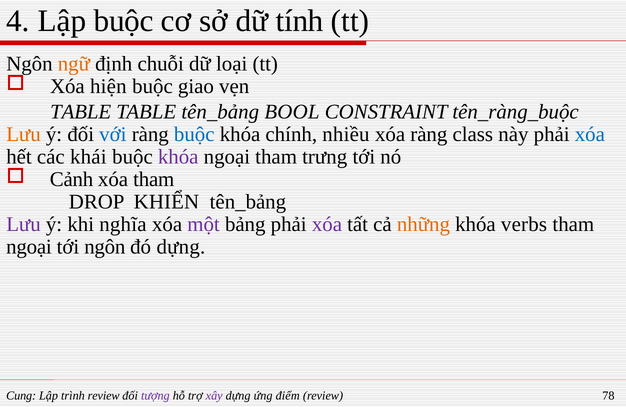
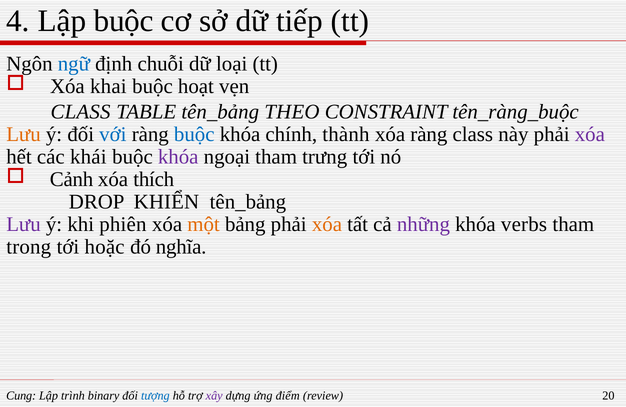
tính: tính -> tiếp (300, 21)
ngữ colour: orange -> blue (74, 64)
hiện: hiện -> khai (108, 87)
giao: giao -> hoạt (196, 87)
TABLE: TABLE -> CLASS (81, 112)
BOOL: BOOL -> THEO (292, 112)
nhiều: nhiều -> thành (346, 134)
xóa colour: blue -> purple (590, 134)
xóa tham: tham -> thích (154, 179)
nghĩa: nghĩa -> phiên (123, 224)
một colour: purple -> orange (204, 224)
xóa colour: purple -> orange (327, 224)
những colour: orange -> purple (423, 224)
ngoại: ngoại -> trong (29, 247)
tới ngôn: ngôn -> hoặc (105, 247)
đó dựng: dựng -> nghĩa (181, 247)
trình review: review -> binary (104, 396)
tượng colour: purple -> blue (155, 396)
78: 78 -> 20 (608, 396)
